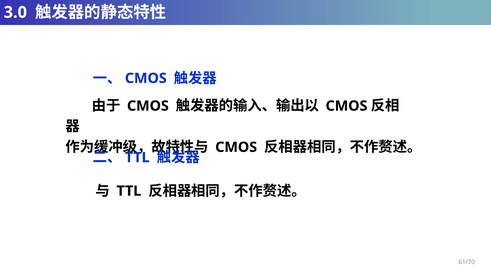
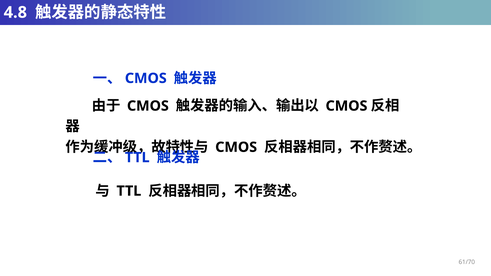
3.0: 3.0 -> 4.8 (15, 12)
